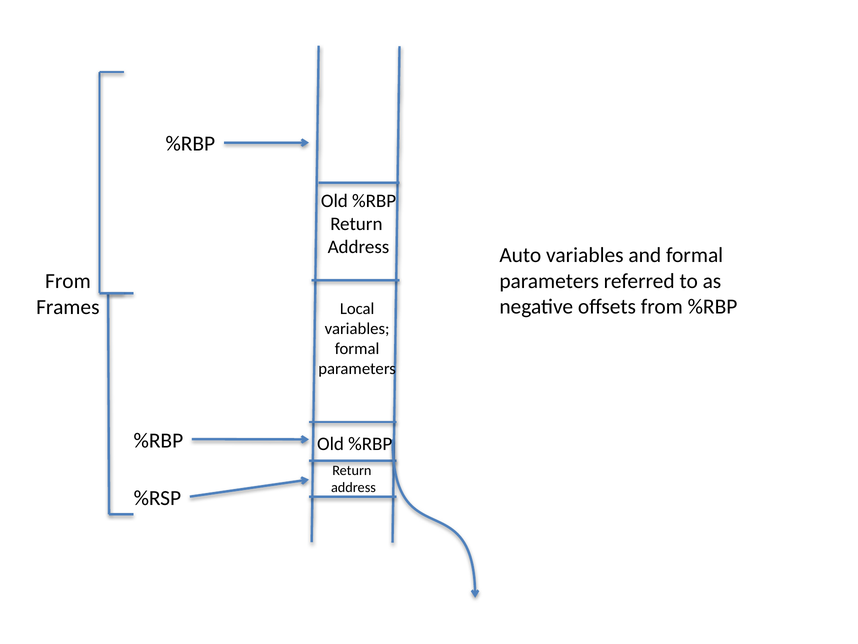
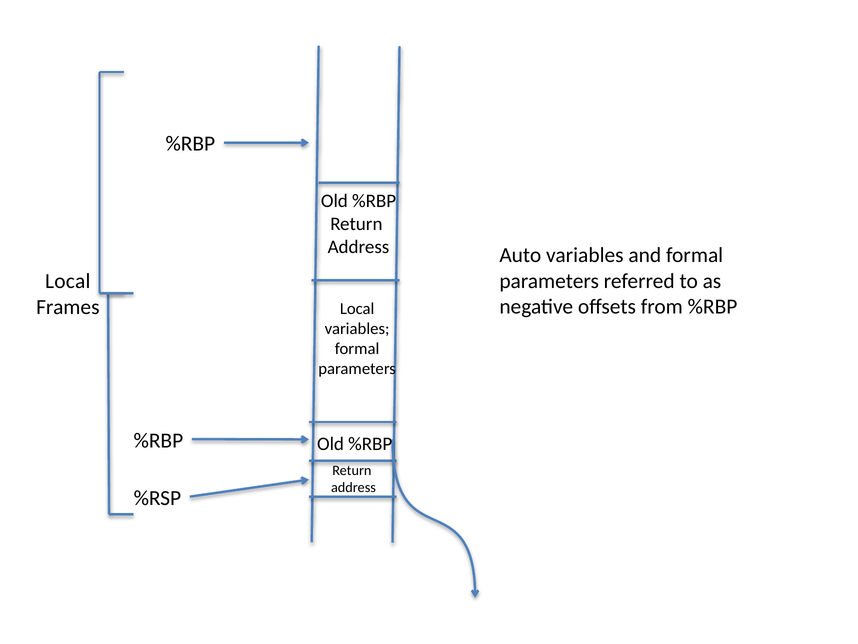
From: From -> Local (68, 281)
